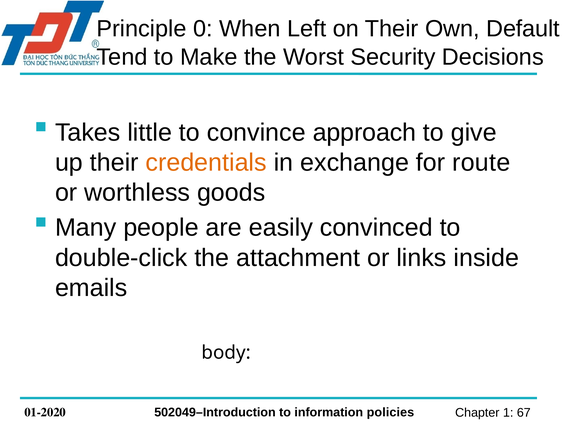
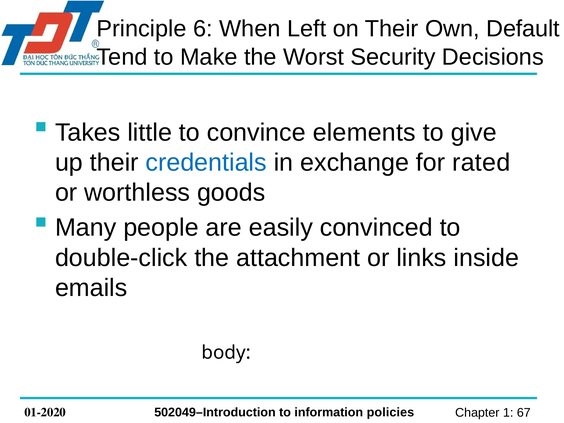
0: 0 -> 6 (203, 29)
approach: approach -> elements (364, 132)
credentials colour: orange -> blue (206, 163)
route: route -> rated (481, 163)
